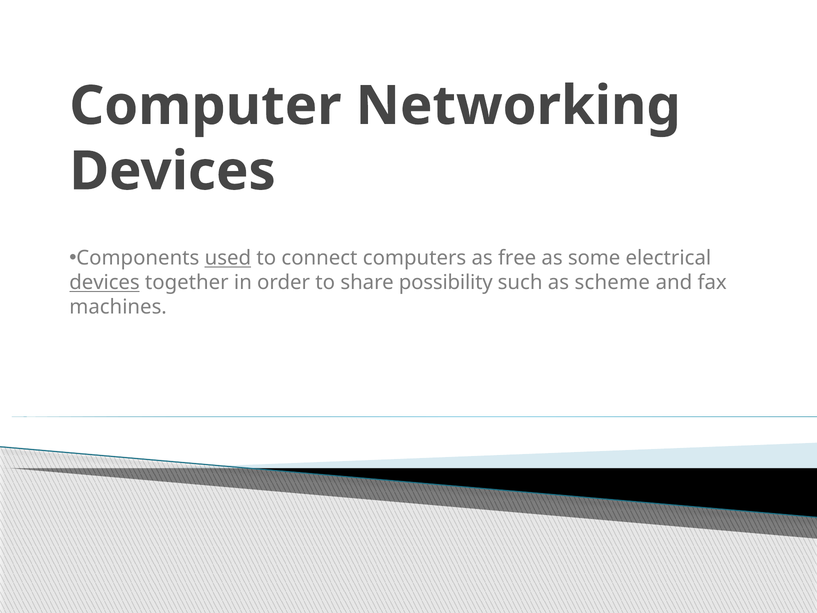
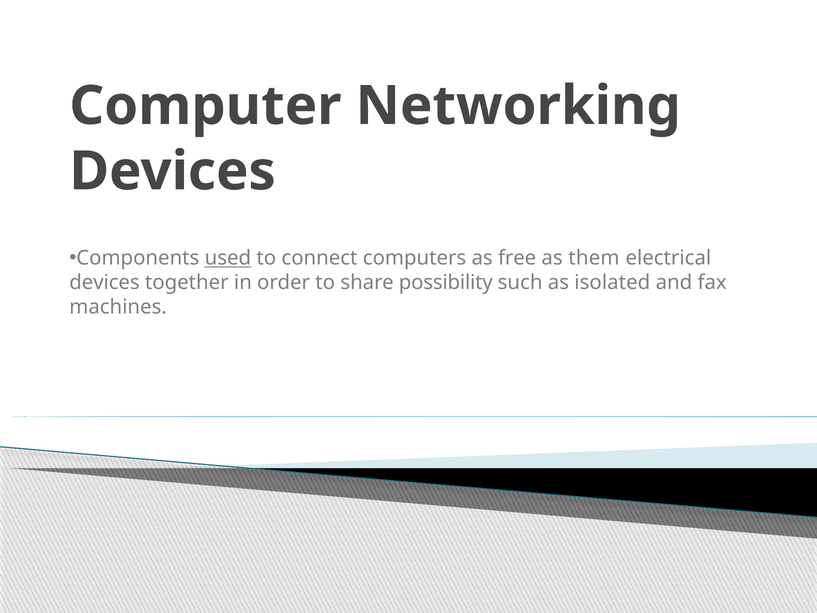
some: some -> them (594, 258)
devices underline: present -> none (105, 283)
scheme: scheme -> isolated (612, 283)
